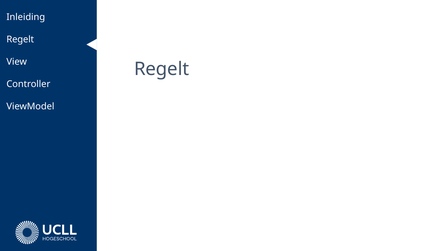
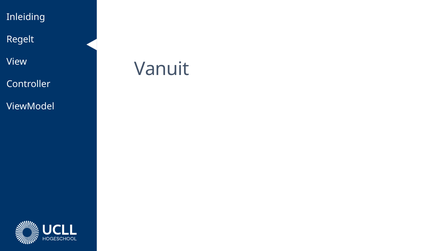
Regelt: Regelt -> Vanuit (162, 69)
